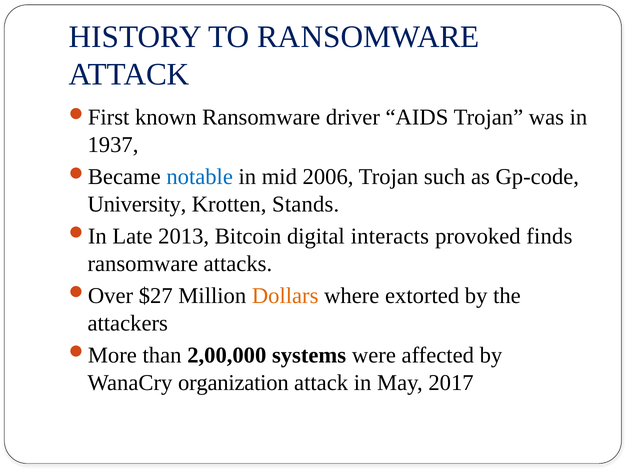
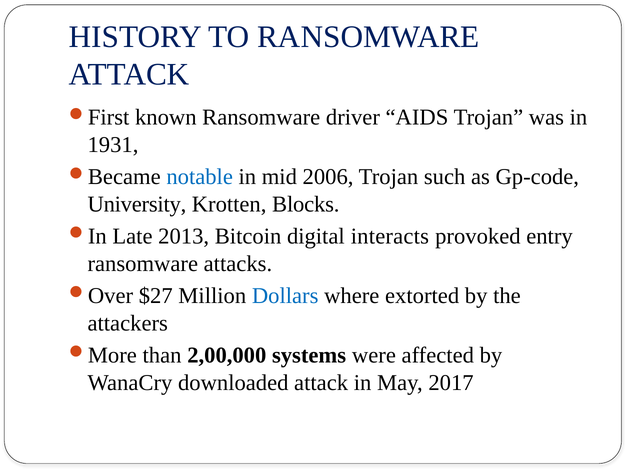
1937: 1937 -> 1931 (113, 145)
Stands: Stands -> Blocks (306, 204)
finds: finds -> entry (550, 236)
Dollars colour: orange -> blue (285, 296)
organization: organization -> downloaded (233, 382)
